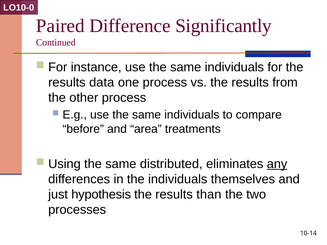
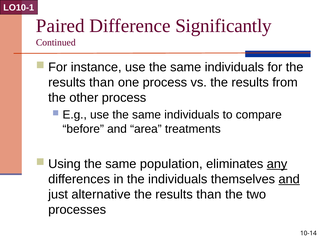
LO10-0: LO10-0 -> LO10-1 (19, 8)
data: data -> than (102, 83)
distributed: distributed -> population (171, 164)
and underline: none -> present (289, 179)
hypothesis: hypothesis -> alternative (101, 195)
